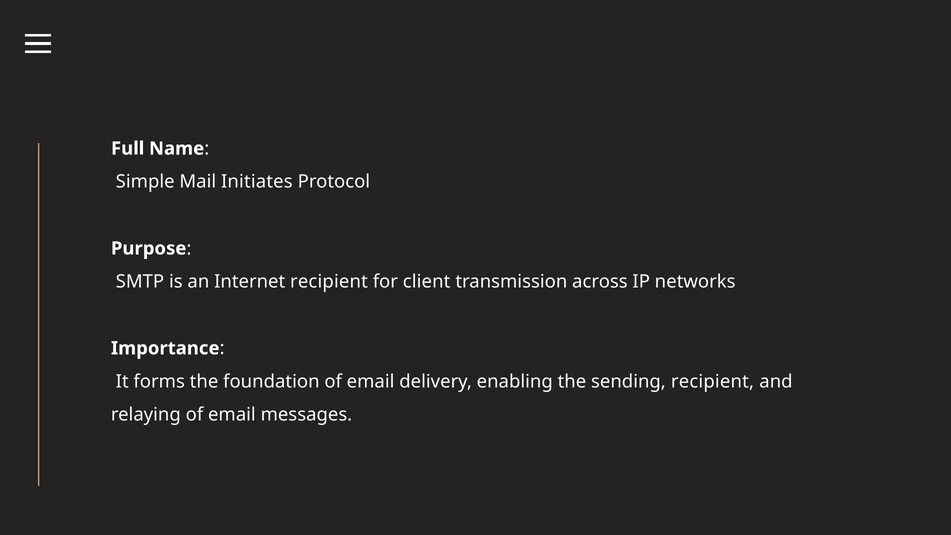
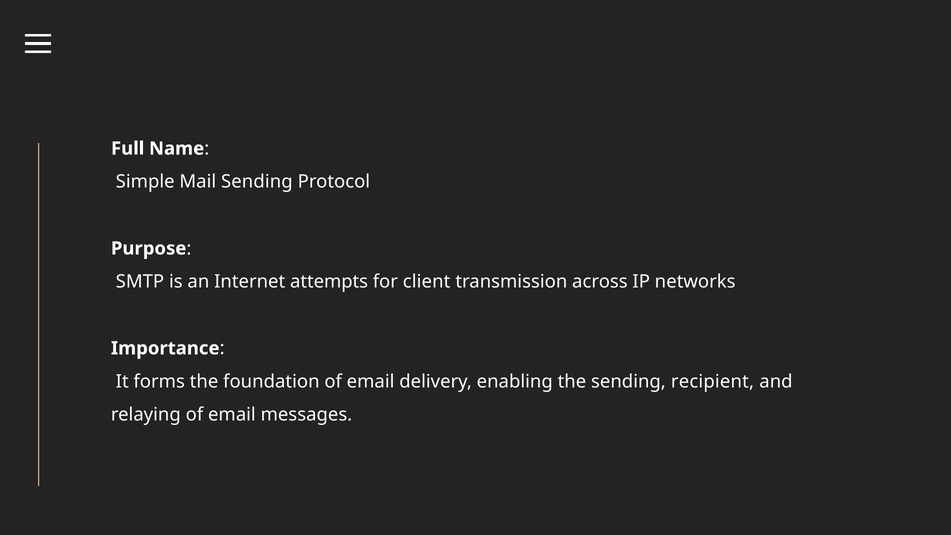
Mail Initiates: Initiates -> Sending (257, 182)
Internet recipient: recipient -> attempts (329, 282)
